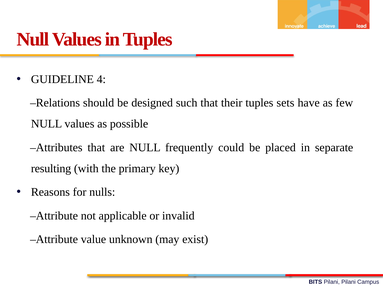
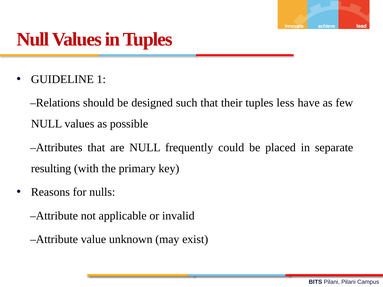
4: 4 -> 1 (101, 79)
sets: sets -> less (285, 103)
